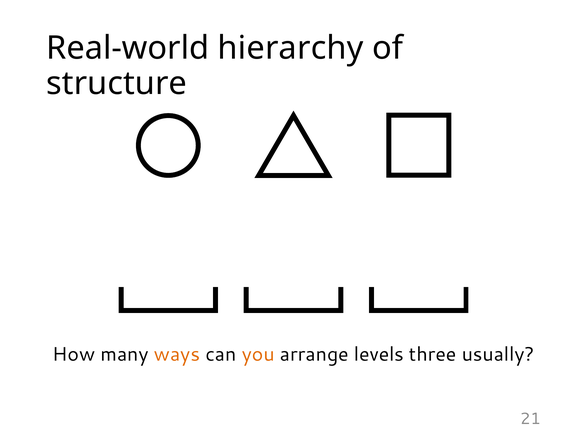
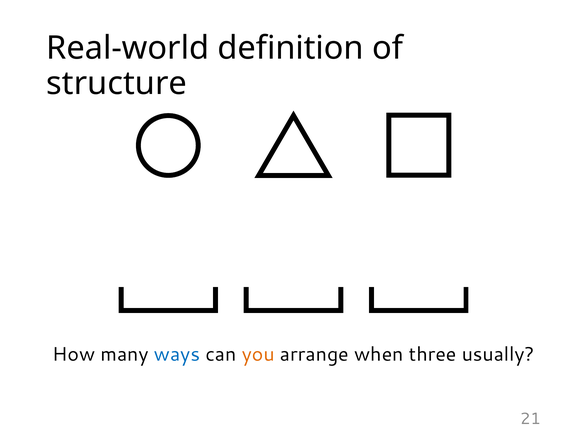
hierarchy: hierarchy -> definition (291, 48)
ways colour: orange -> blue (177, 355)
levels: levels -> when (379, 355)
